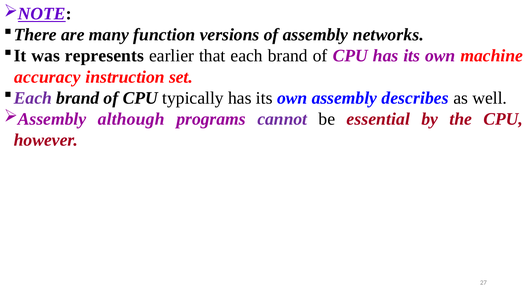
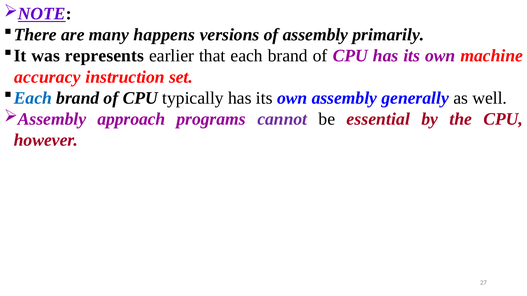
function: function -> happens (164, 35)
networks: networks -> primarily (388, 35)
Each colour: purple -> blue (33, 98)
describes: describes -> generally (415, 98)
although: although -> approach (131, 119)
